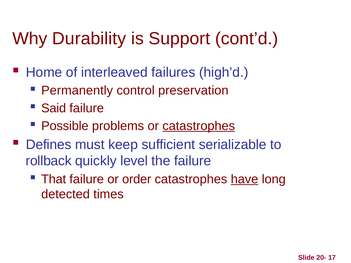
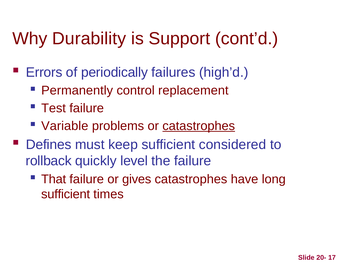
Home: Home -> Errors (44, 72)
interleaved: interleaved -> periodically (114, 72)
preservation: preservation -> replacement (193, 91)
Said: Said -> Test (54, 108)
Possible: Possible -> Variable (65, 126)
serializable: serializable -> considered (233, 145)
order: order -> gives (137, 179)
have underline: present -> none (245, 179)
detected: detected -> sufficient (66, 194)
